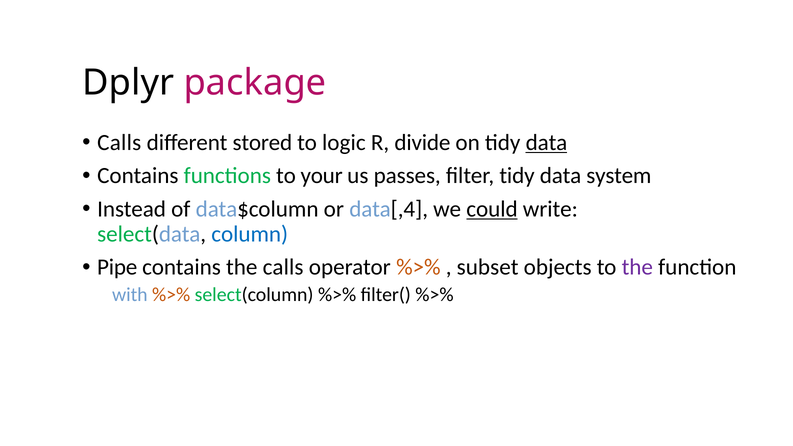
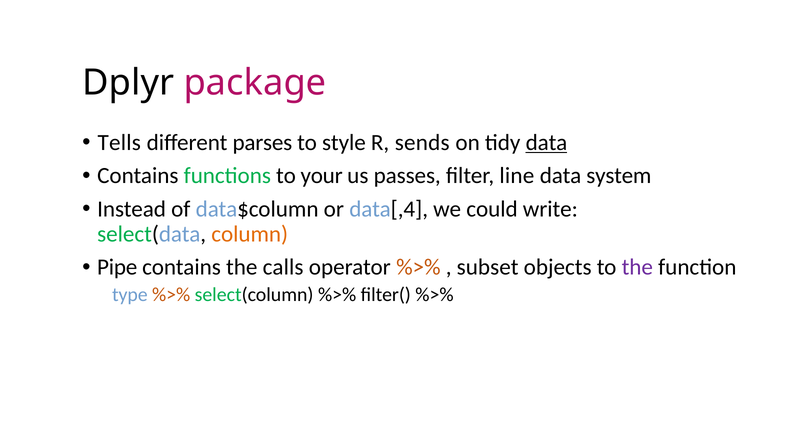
Calls: Calls -> Tells (119, 143)
stored: stored -> parses (262, 143)
logic: logic -> style (344, 143)
divide: divide -> sends (422, 143)
filter tidy: tidy -> line (517, 176)
could underline: present -> none (492, 209)
column colour: blue -> orange (250, 234)
with: with -> type (130, 295)
